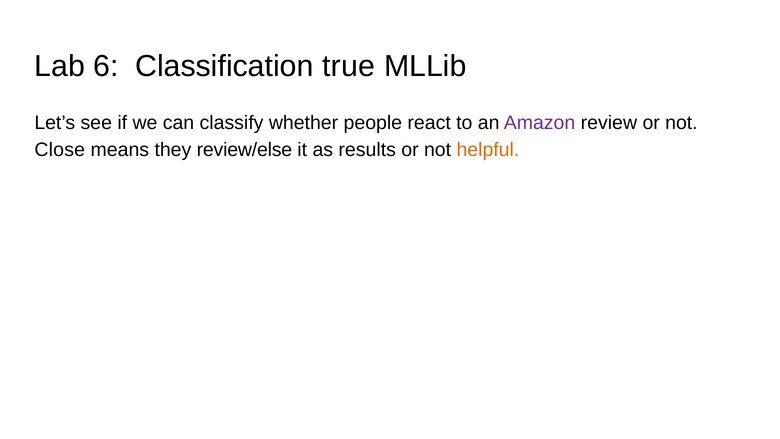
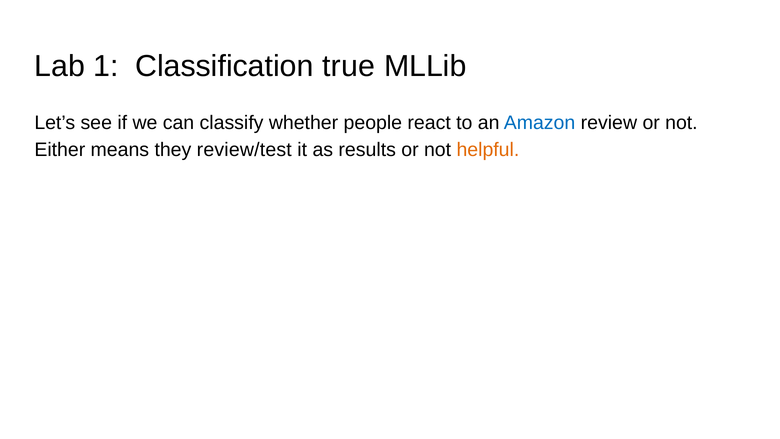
6: 6 -> 1 (106, 66)
Amazon colour: purple -> blue (540, 123)
Close: Close -> Either (60, 150)
review/else: review/else -> review/test (244, 150)
